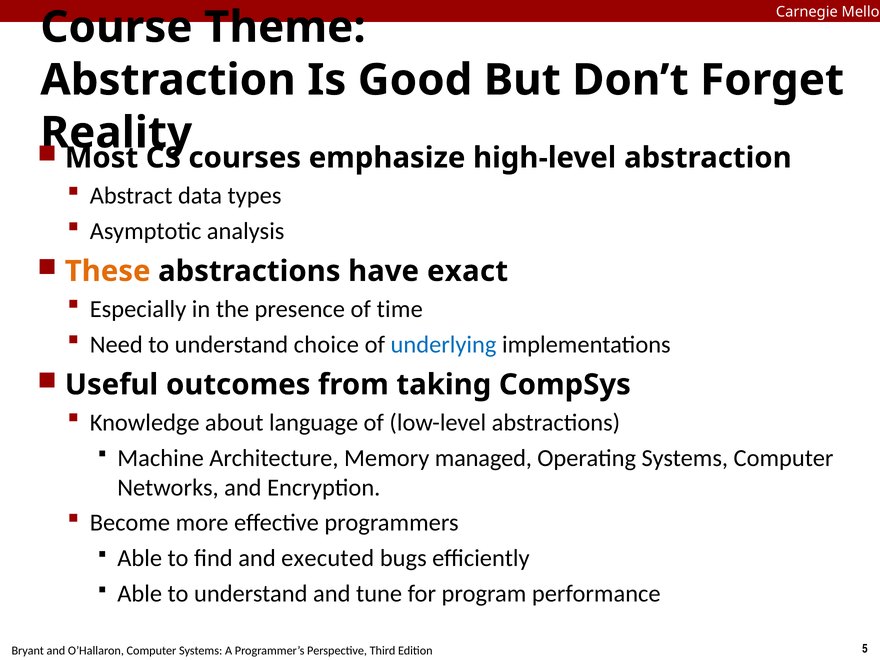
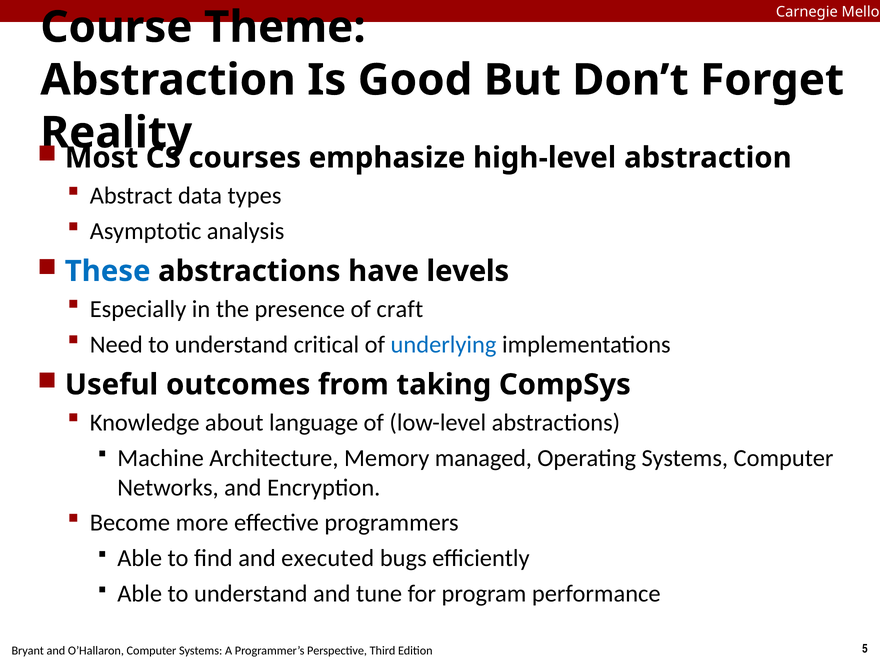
These colour: orange -> blue (108, 271)
exact: exact -> levels (468, 271)
time: time -> craft (400, 309)
choice: choice -> critical (326, 345)
